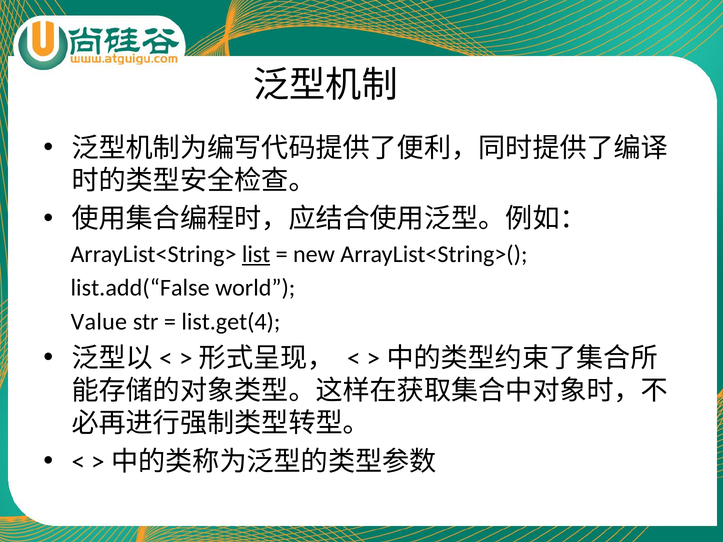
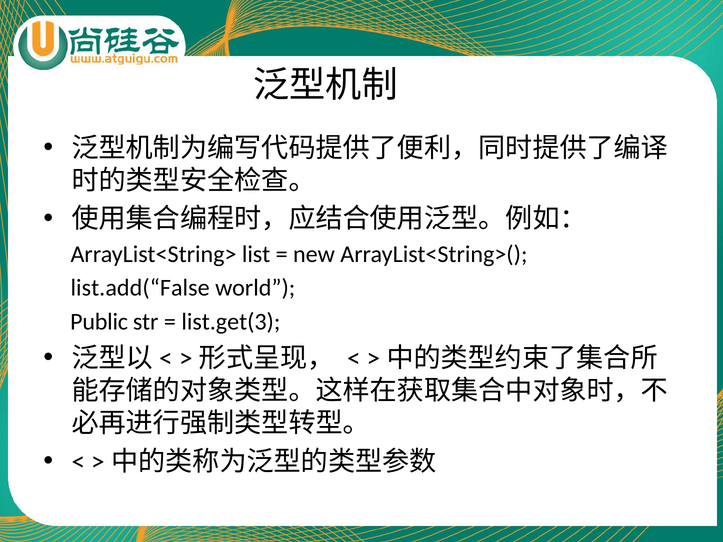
list underline: present -> none (256, 254)
Value: Value -> Public (99, 322)
list.get(4: list.get(4 -> list.get(3 (231, 322)
